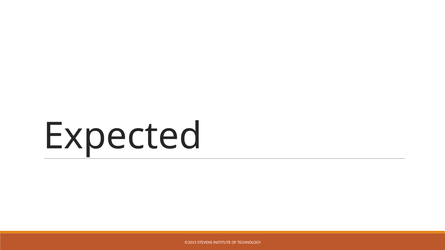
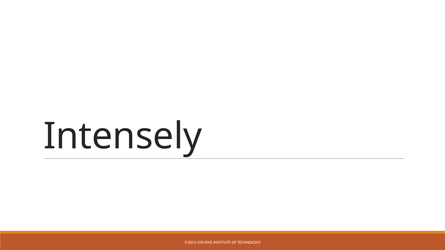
Expected: Expected -> Intensely (123, 136)
